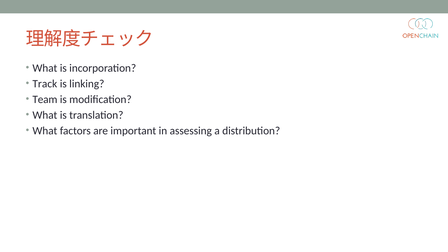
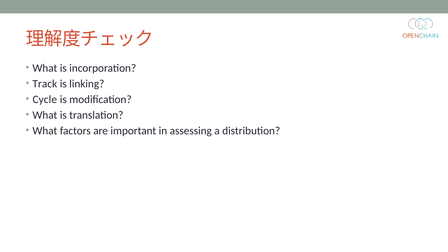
Team: Team -> Cycle (45, 99)
